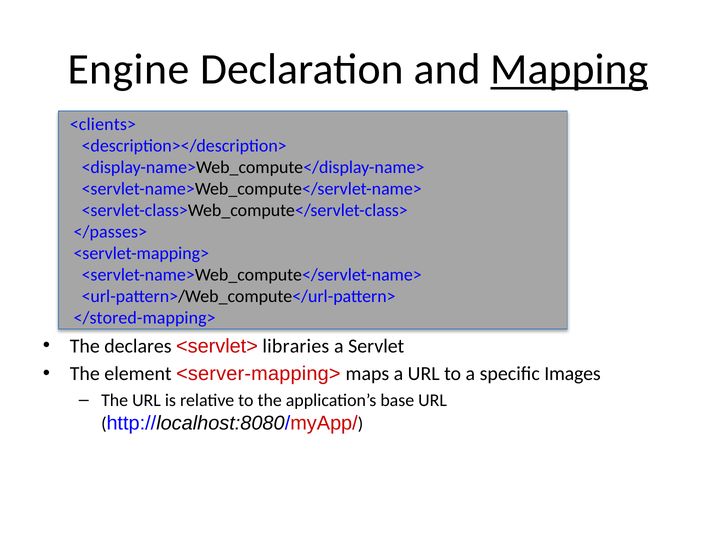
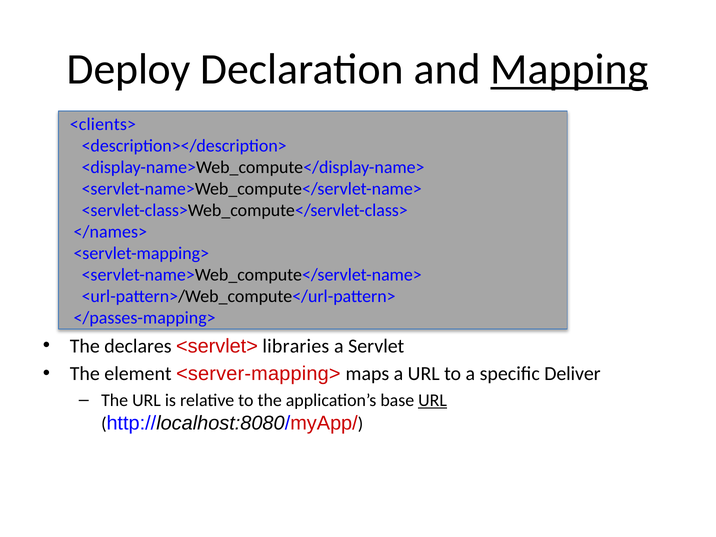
Engine: Engine -> Deploy (129, 69)
</passes>: </passes> -> </names> (110, 232)
</stored-mapping>: </stored-mapping> -> </passes-mapping> (145, 318)
Images: Images -> Deliver (572, 374)
URL underline: none -> present (433, 400)
